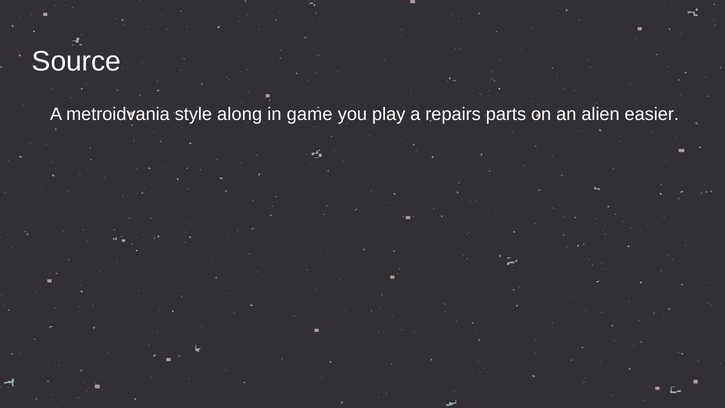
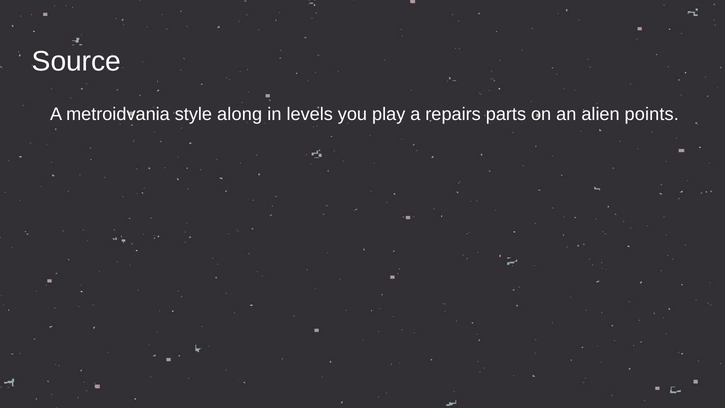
game: game -> levels (310, 114)
easier: easier -> points (652, 114)
